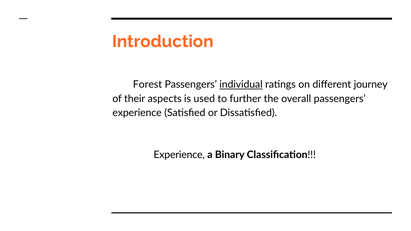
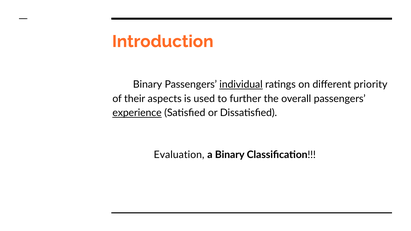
Forest: Forest -> Binary (148, 85)
journey: journey -> priority (371, 85)
experience underline: none -> present (137, 113)
Experience: Experience -> Evaluation (179, 155)
